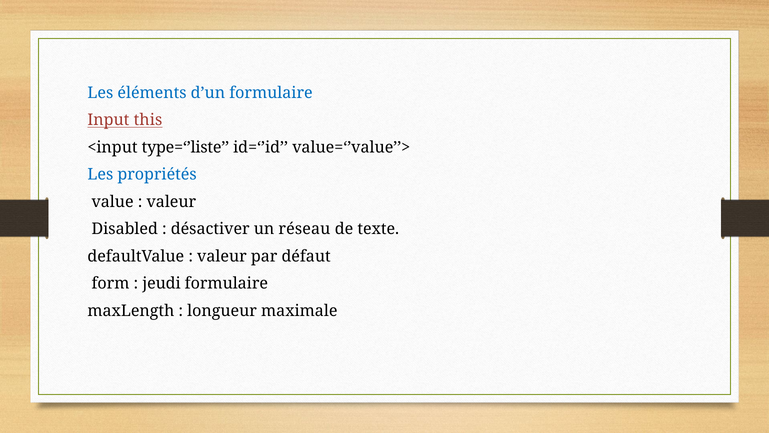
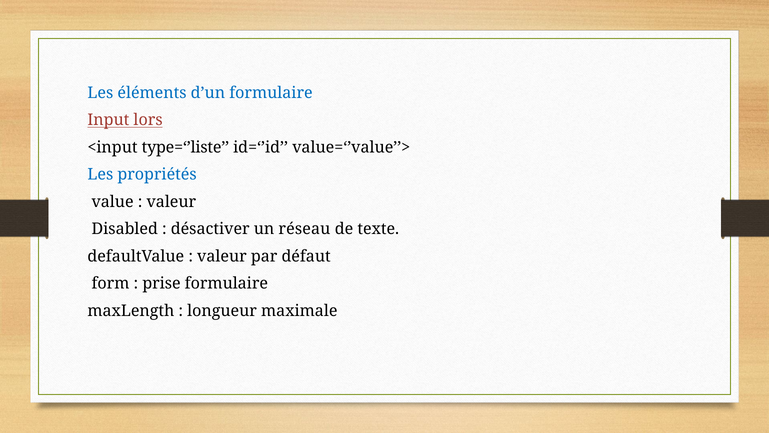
this: this -> lors (148, 120)
jeudi: jeudi -> prise (162, 283)
